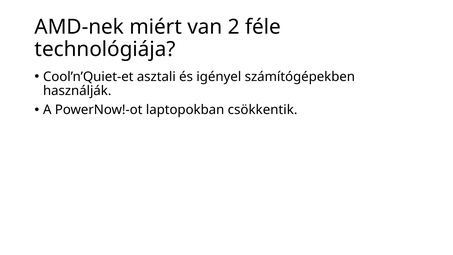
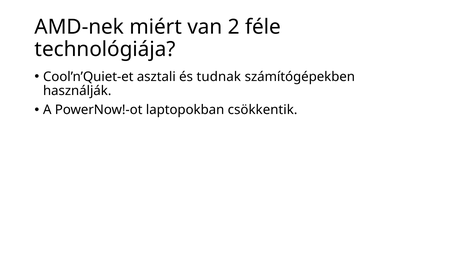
igényel: igényel -> tudnak (219, 77)
